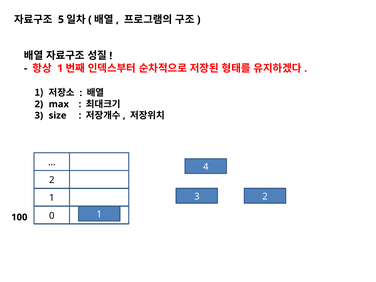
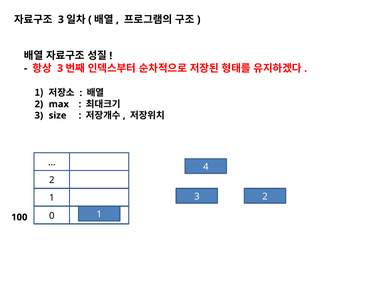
5: 5 -> 3 (61, 20)
1: 1 -> 3 (60, 68)
